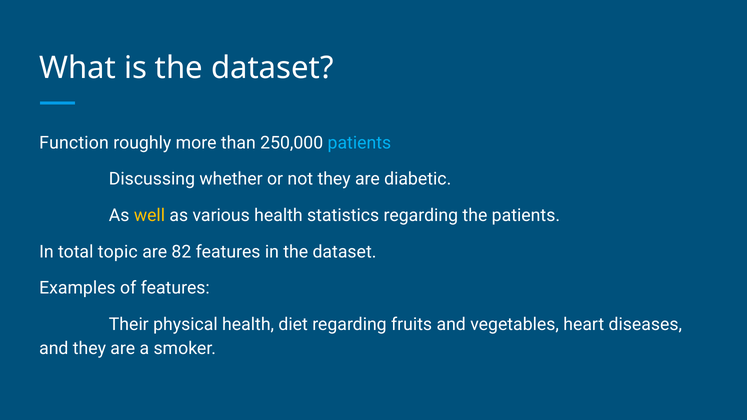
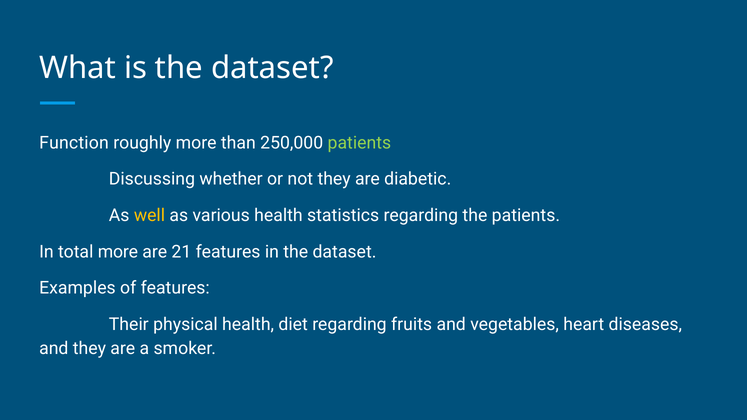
patients colour: light blue -> light green (359, 143)
total topic: topic -> more (118, 252)
82: 82 -> 21 (181, 252)
